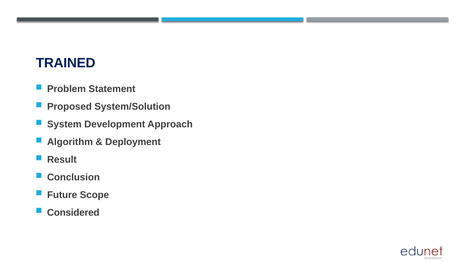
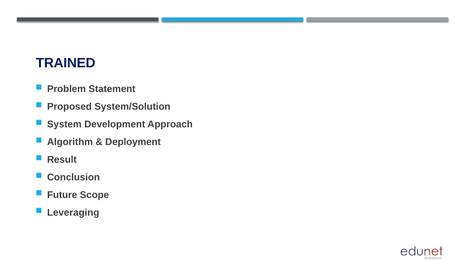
Considered: Considered -> Leveraging (73, 212)
